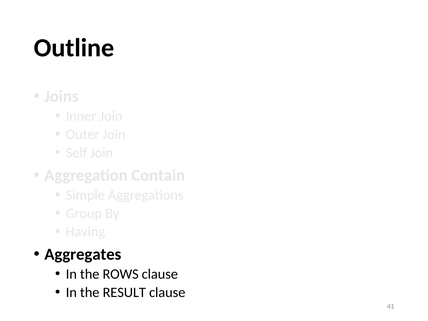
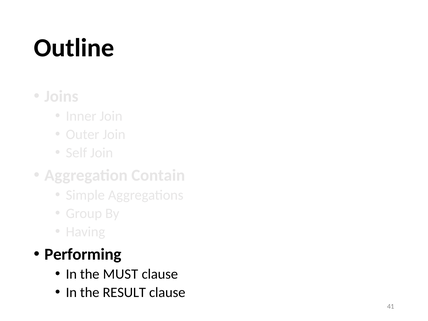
Aggregates: Aggregates -> Performing (83, 254)
ROWS: ROWS -> MUST (121, 274)
